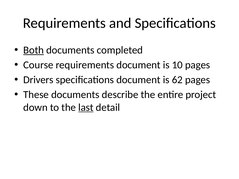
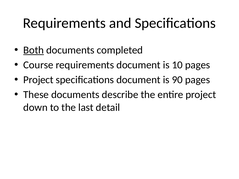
Drivers: Drivers -> Project (38, 80)
62: 62 -> 90 (177, 80)
last underline: present -> none (86, 108)
